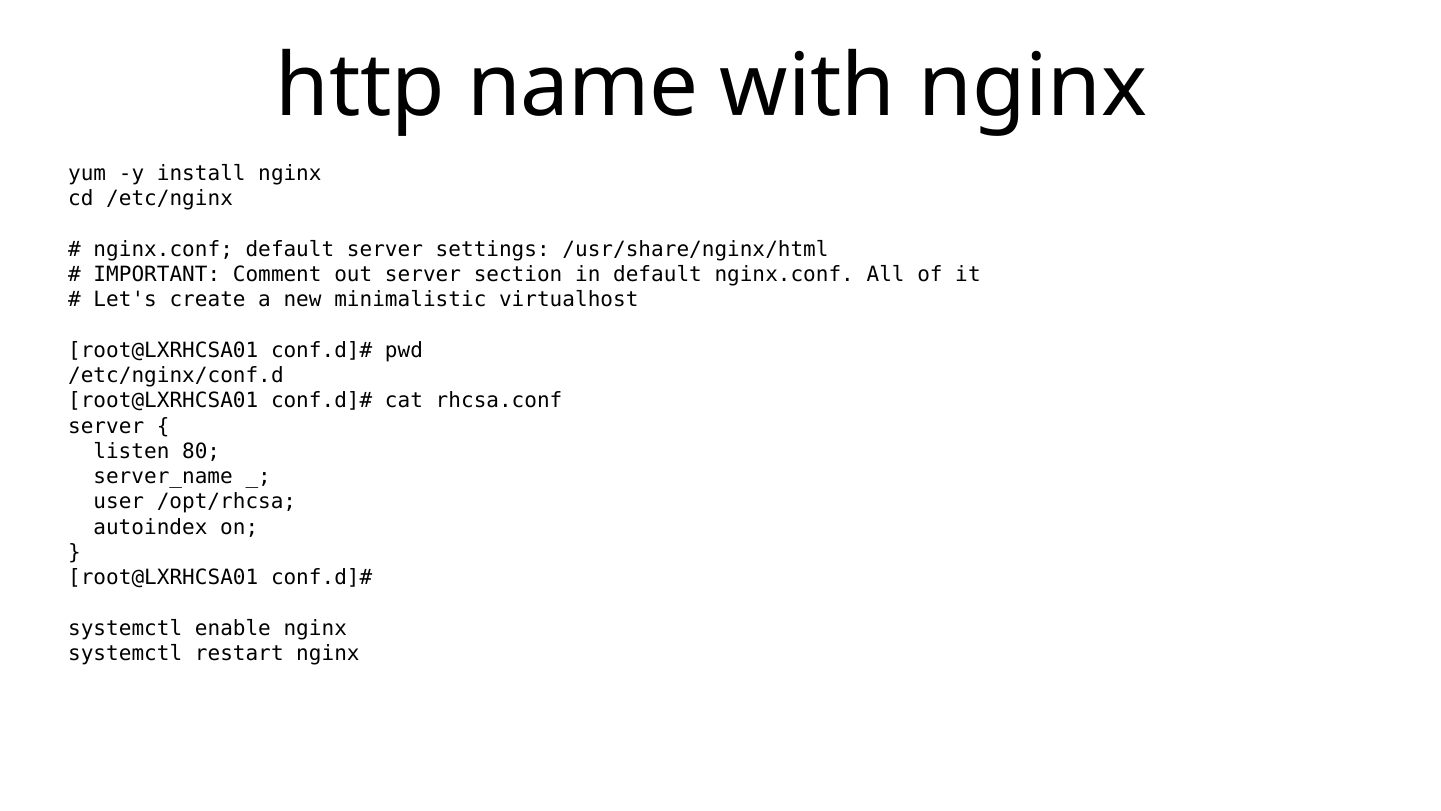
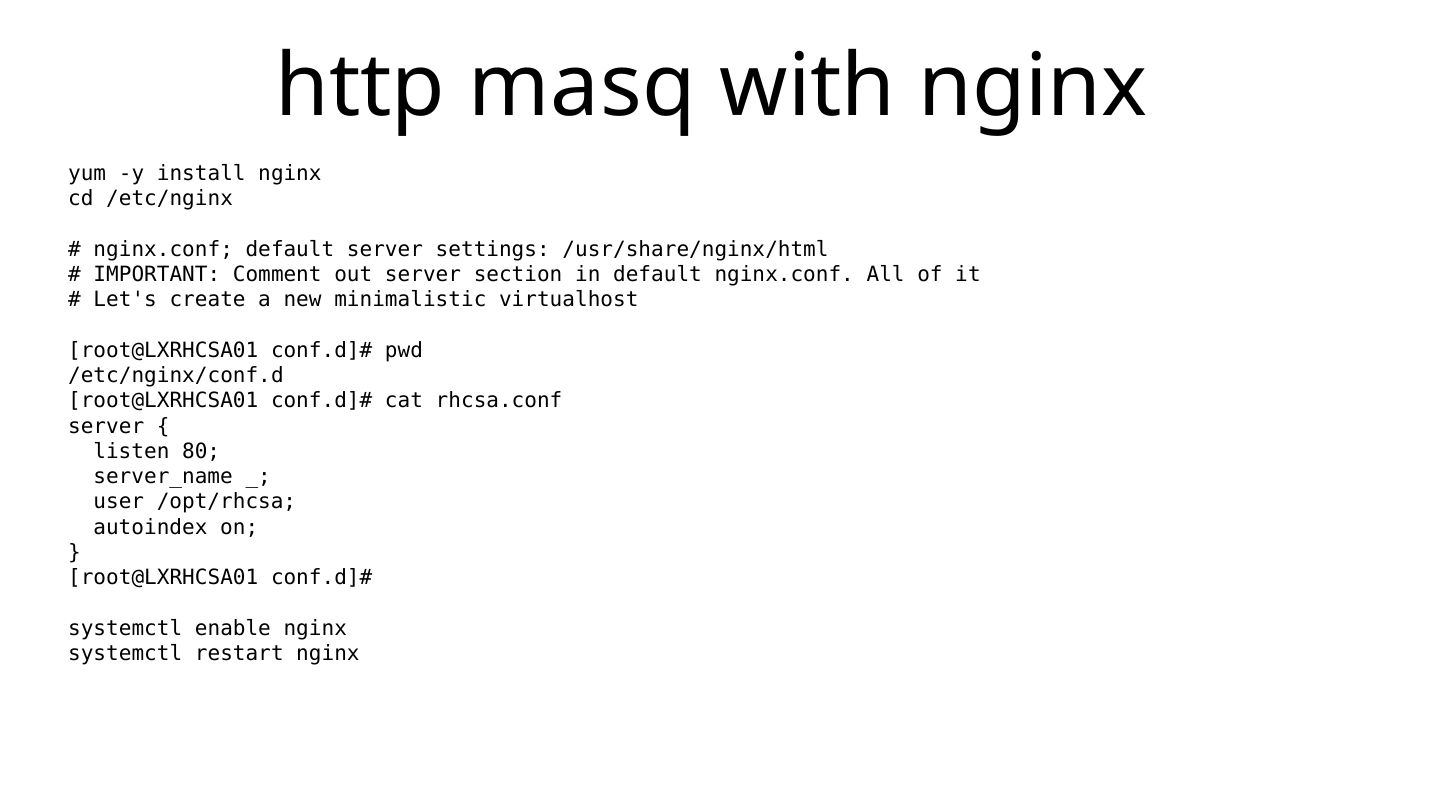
name: name -> masq (582, 87)
